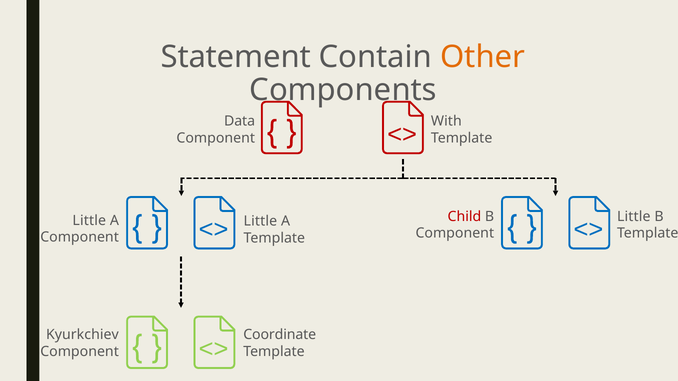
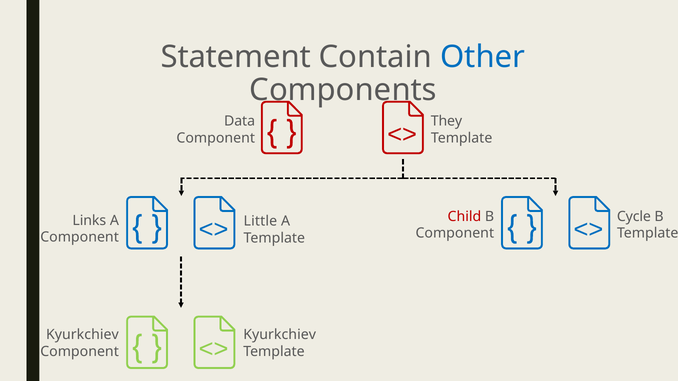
Other colour: orange -> blue (483, 57)
With: With -> They (446, 121)
Little: Little -> Cycle (634, 217)
Little: Little -> Links (89, 221)
Coordinate: Coordinate -> Kyurkchiev (280, 335)
